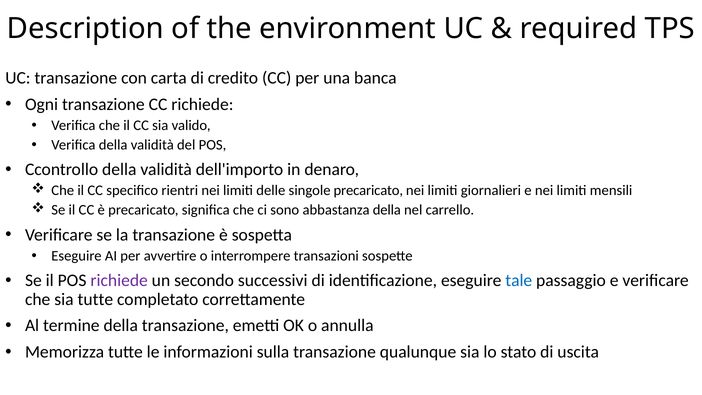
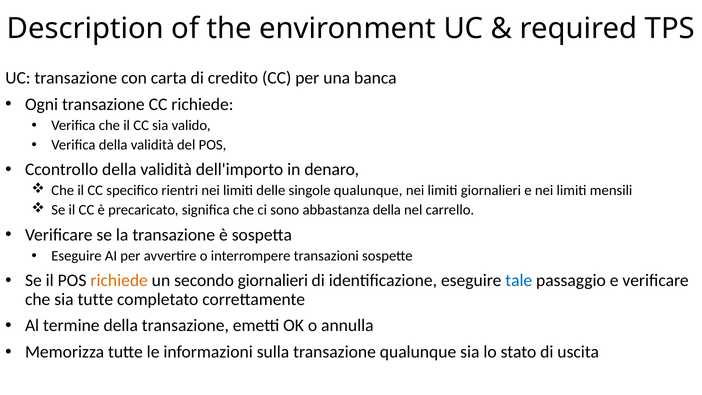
singole precaricato: precaricato -> qualunque (368, 191)
richiede colour: purple -> orange (119, 280)
secondo successivi: successivi -> giornalieri (273, 280)
